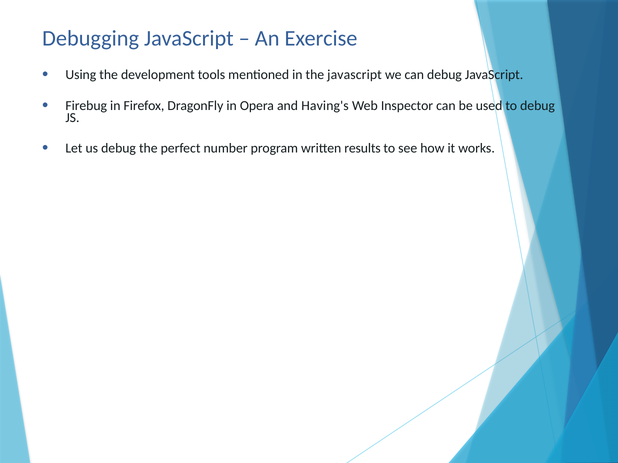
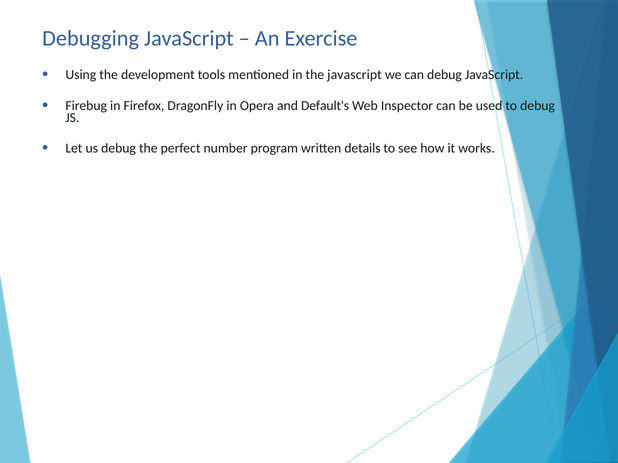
Having's: Having's -> Default's (325, 106)
results: results -> details (362, 149)
